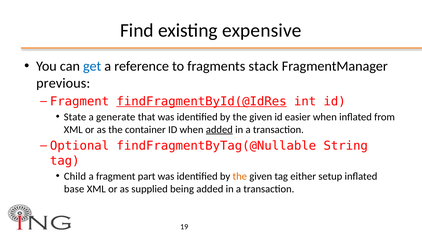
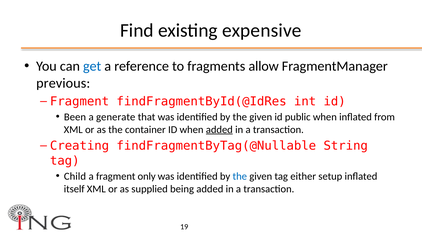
stack: stack -> allow (264, 66)
findFragmentById(@IdRes underline: present -> none (202, 101)
State: State -> Been (75, 117)
easier: easier -> public (298, 117)
Optional: Optional -> Creating (80, 146)
part: part -> only (147, 177)
the colour: orange -> blue (240, 177)
base: base -> itself (74, 189)
